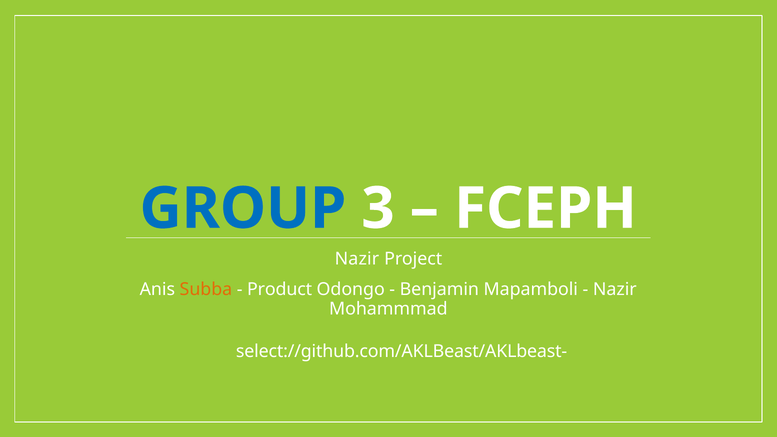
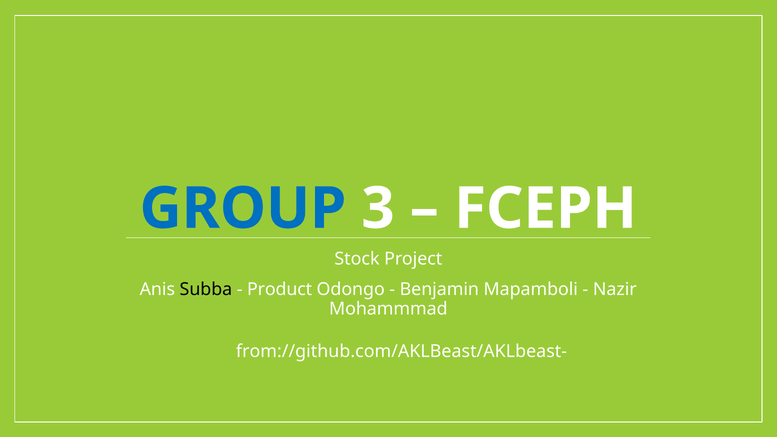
Nazir: Nazir -> Stock (357, 259)
Subba colour: orange -> black (206, 290)
select://github.com/AKLBeast/AKLbeast-: select://github.com/AKLBeast/AKLbeast- -> from://github.com/AKLBeast/AKLbeast- (401, 351)
